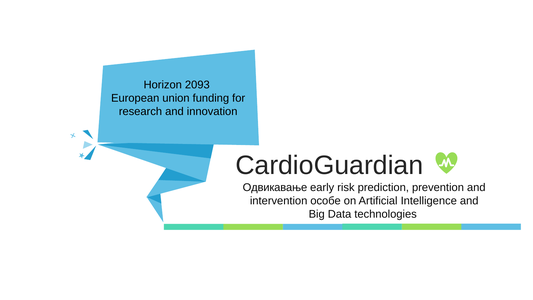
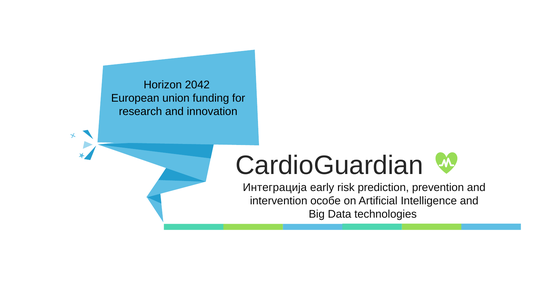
2093: 2093 -> 2042 (197, 85)
Одвикавање: Одвикавање -> Интеграција (275, 187)
